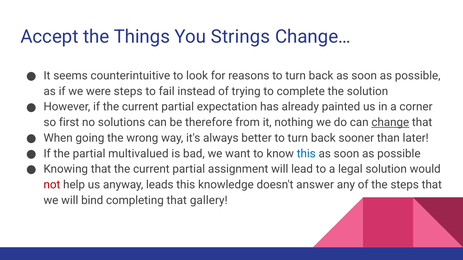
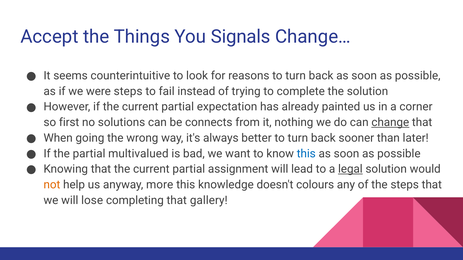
Strings: Strings -> Signals (241, 37)
therefore: therefore -> connects (209, 123)
legal underline: none -> present (350, 169)
not colour: red -> orange (52, 185)
leads: leads -> more (160, 185)
answer: answer -> colours (315, 185)
bind: bind -> lose (92, 201)
